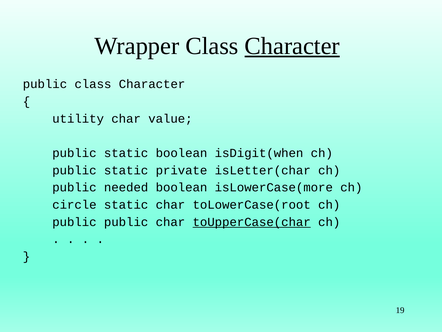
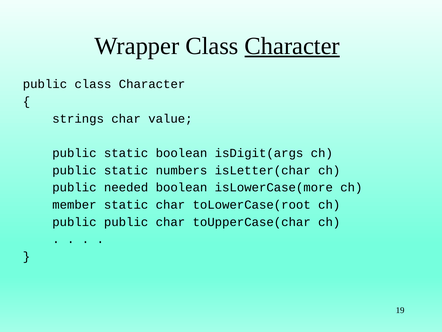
utility: utility -> strings (78, 118)
isDigit(when: isDigit(when -> isDigit(args (259, 153)
private: private -> numbers (182, 170)
circle: circle -> member (74, 204)
toUpperCase(char underline: present -> none (252, 222)
